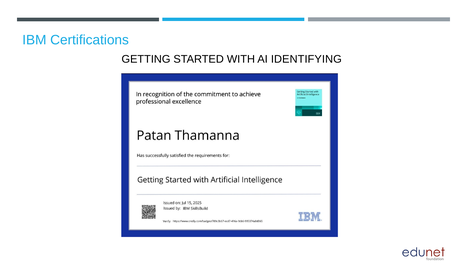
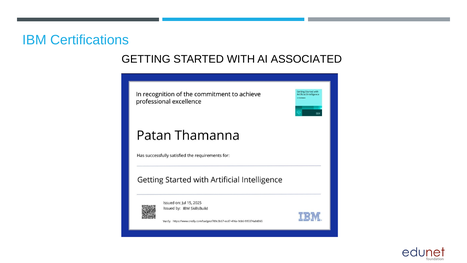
IDENTIFYING: IDENTIFYING -> ASSOCIATED (306, 59)
